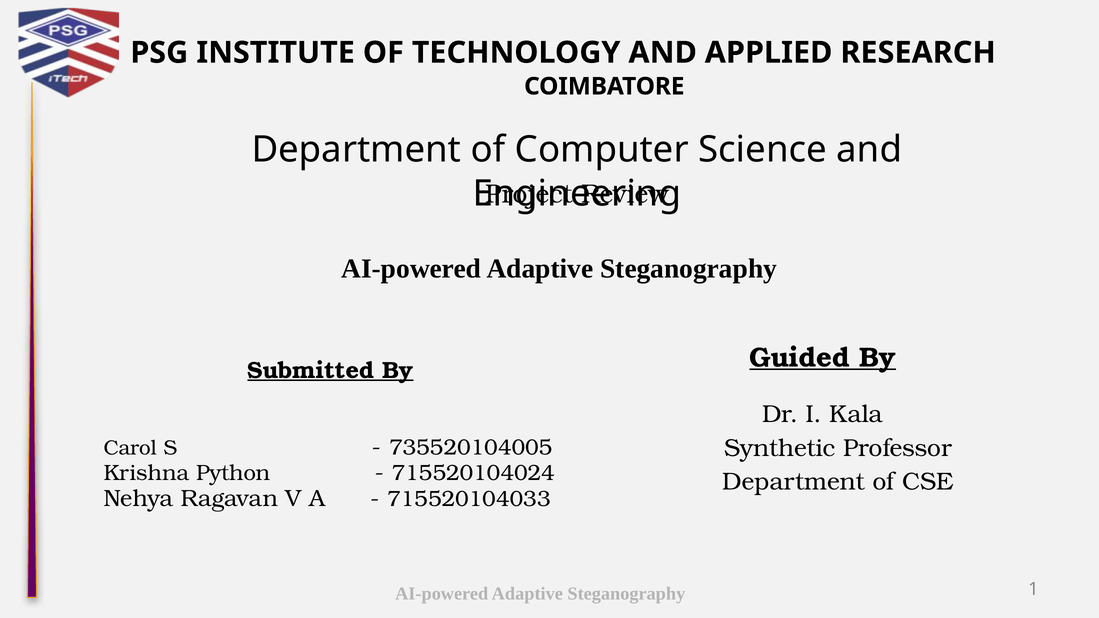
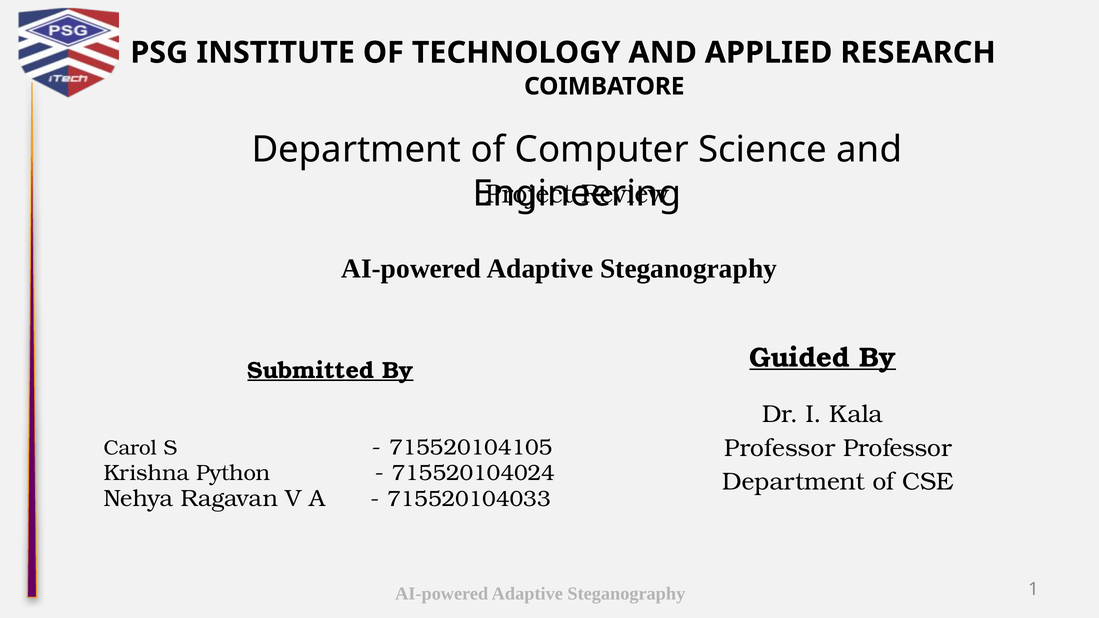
Synthetic: Synthetic -> Professor (780, 448)
735520104005: 735520104005 -> 715520104105 (471, 447)
